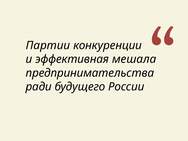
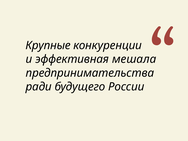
Партии: Партии -> Крупные (48, 45)
